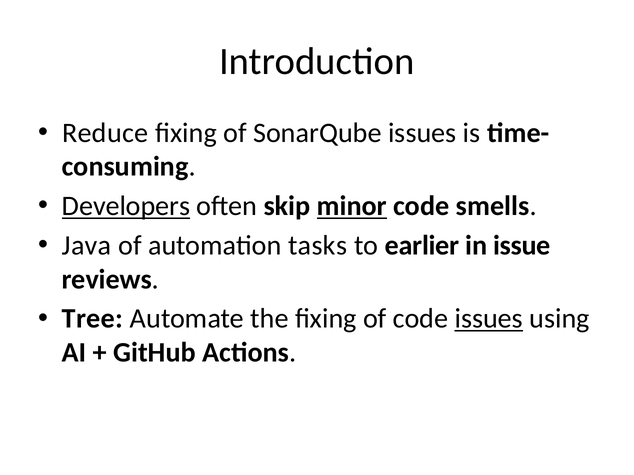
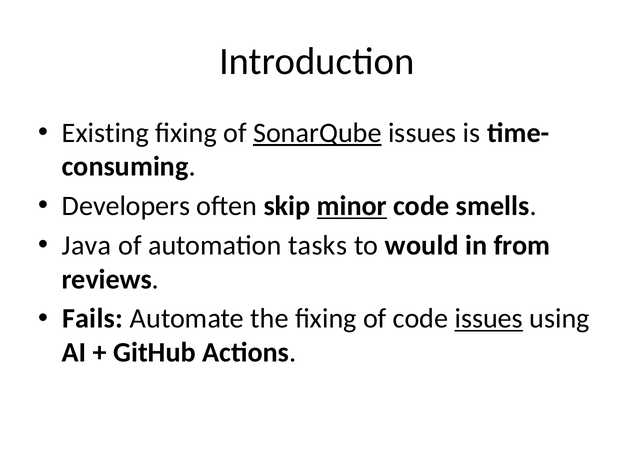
Reduce: Reduce -> Existing (105, 133)
SonarQube underline: none -> present (317, 133)
Developers underline: present -> none (126, 206)
earlier: earlier -> would (422, 246)
issue: issue -> from (522, 246)
Tree: Tree -> Fails (93, 319)
